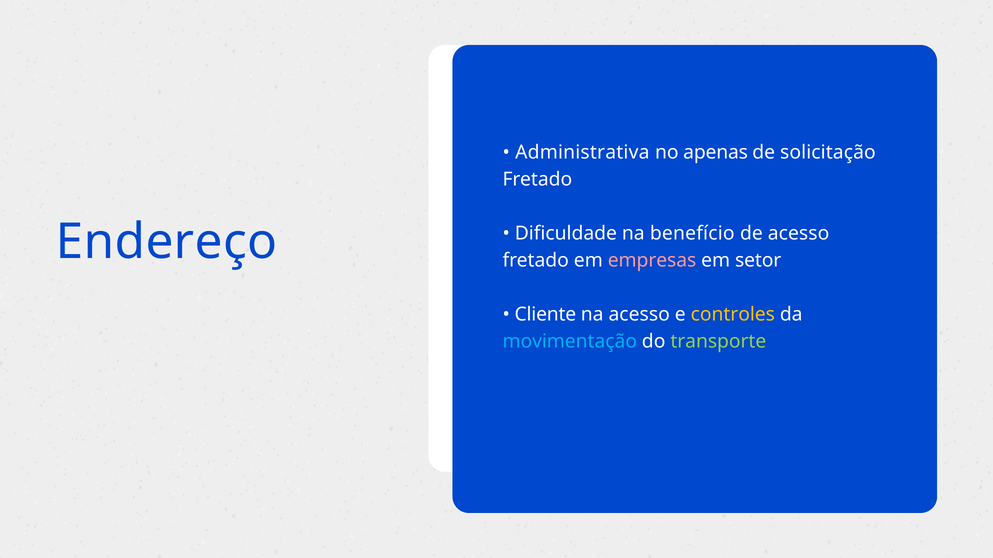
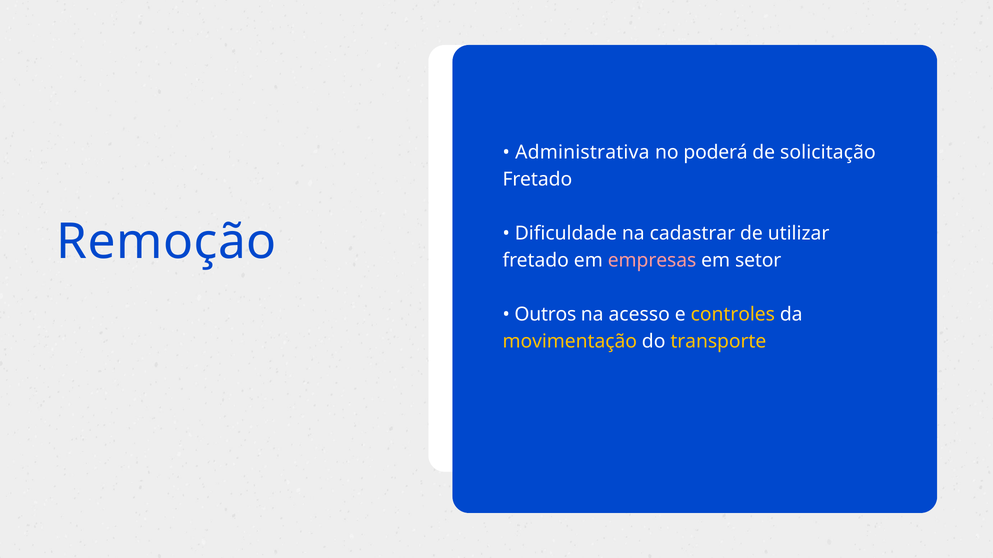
apenas: apenas -> poderá (716, 153)
Endereço: Endereço -> Remoção (167, 242)
benefício: benefício -> cadastrar (692, 234)
de acesso: acesso -> utilizar (799, 234)
Cliente: Cliente -> Outros (545, 315)
movimentação colour: light blue -> yellow (570, 342)
transporte colour: light green -> yellow (718, 342)
